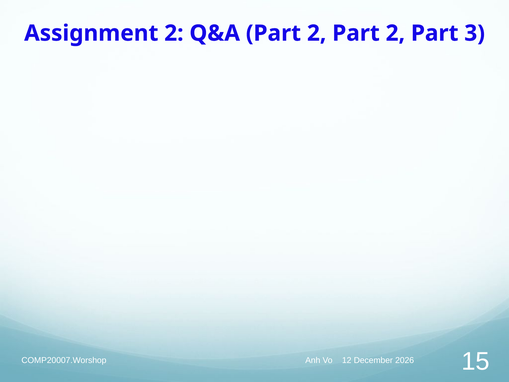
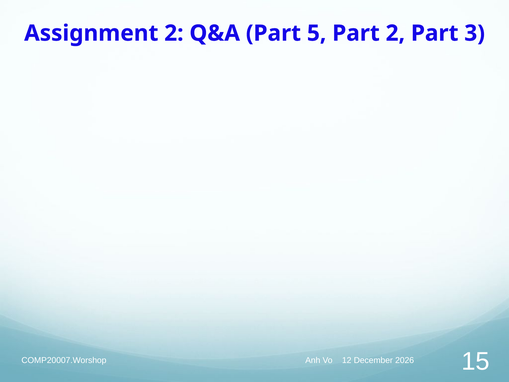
Q&A Part 2: 2 -> 5 (317, 33)
